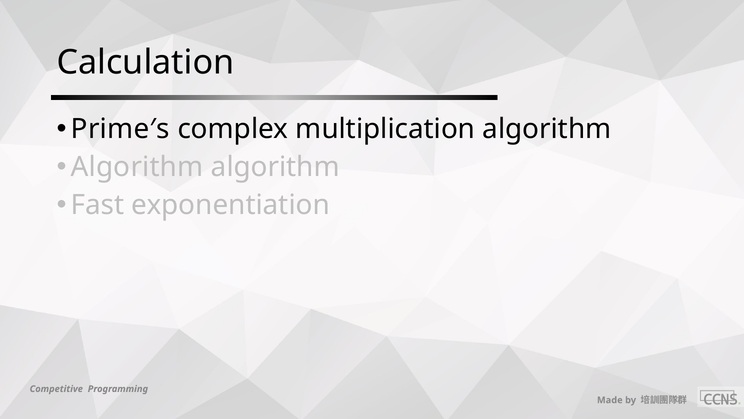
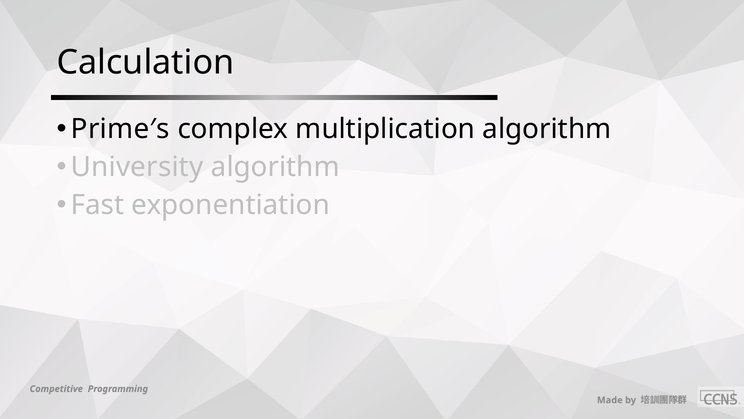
Algorithm: Algorithm -> University (137, 167)
